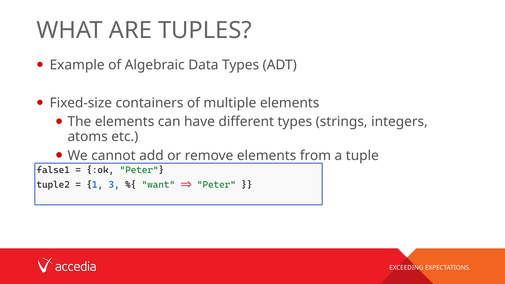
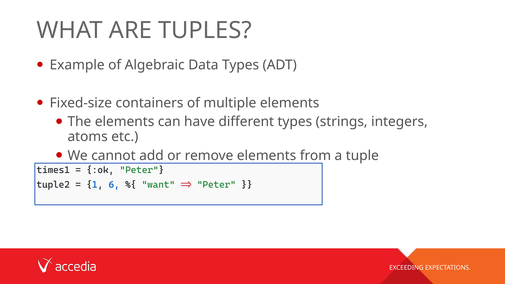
false1: false1 -> times1 (53, 170)
3: 3 -> 6 (114, 185)
